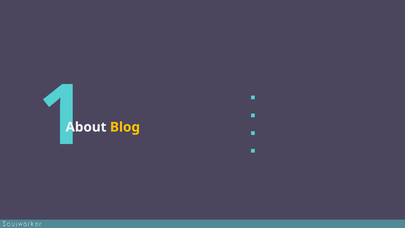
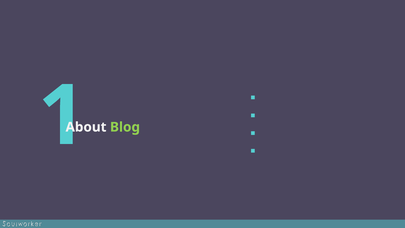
Blog colour: yellow -> light green (125, 127)
